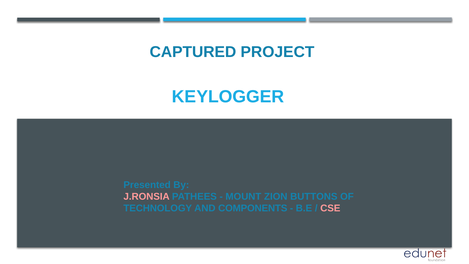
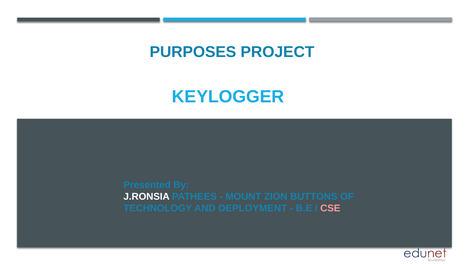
CAPTURED: CAPTURED -> PURPOSES (193, 52)
J.RONSIA colour: pink -> white (147, 196)
COMPONENTS: COMPONENTS -> DEPLOYMENT (253, 208)
